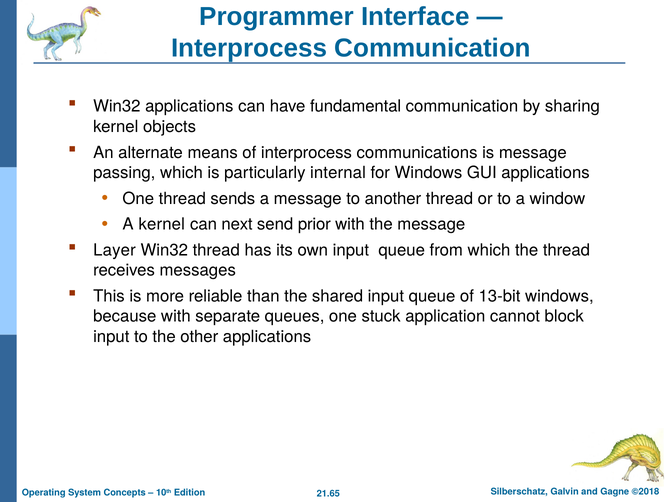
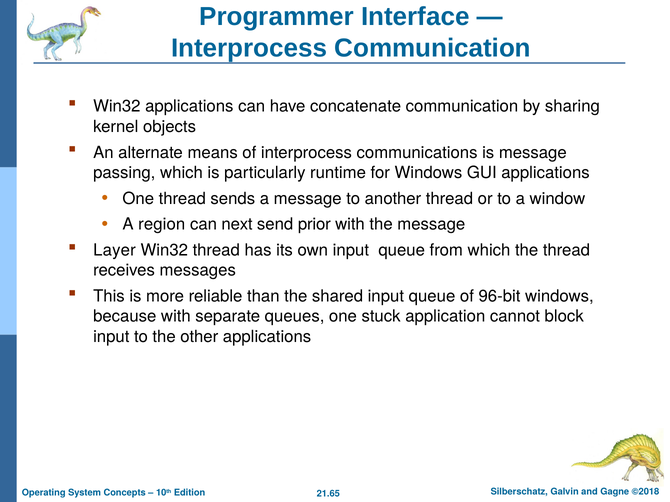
fundamental: fundamental -> concatenate (356, 107)
internal: internal -> runtime (338, 173)
A kernel: kernel -> region (162, 225)
13-bit: 13-bit -> 96-bit (500, 297)
